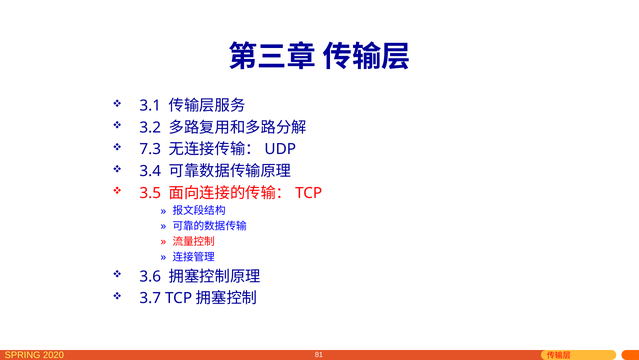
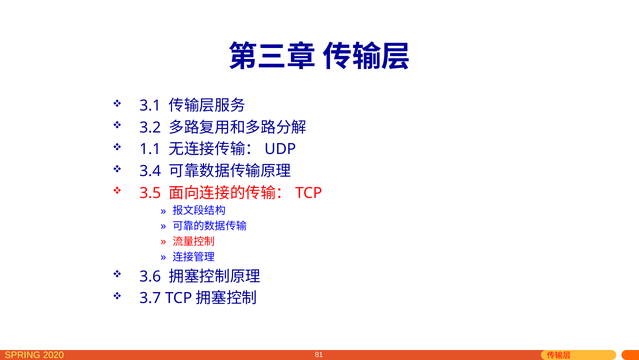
7.3: 7.3 -> 1.1 (150, 149)
